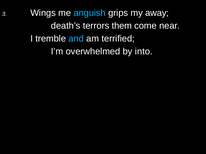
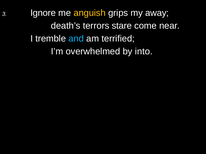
Wings: Wings -> Ignore (43, 13)
anguish colour: light blue -> yellow (90, 13)
them: them -> stare (122, 26)
